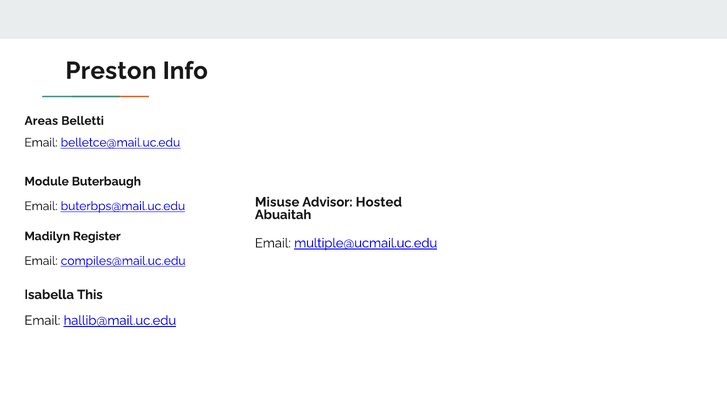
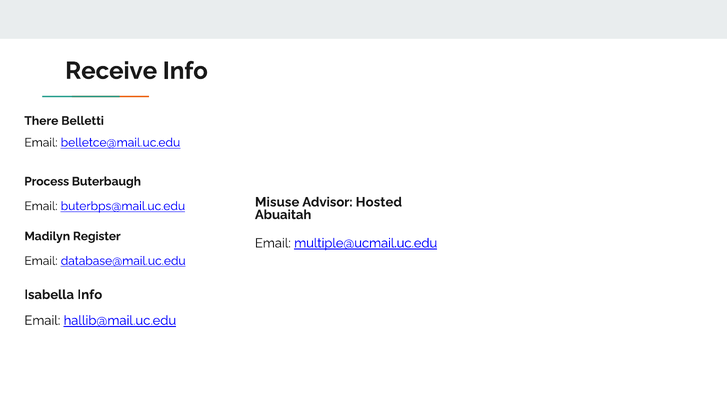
Preston: Preston -> Receive (111, 71)
Areas: Areas -> There (41, 121)
Module: Module -> Process (47, 181)
compiles@mail.uc.edu: compiles@mail.uc.edu -> database@mail.uc.edu (123, 261)
Isabella This: This -> Info (90, 295)
